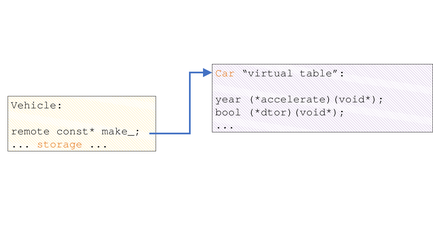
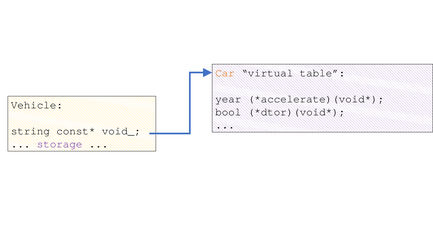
remote: remote -> string (30, 131)
make_: make_ -> void_ (121, 131)
storage colour: orange -> purple (60, 144)
